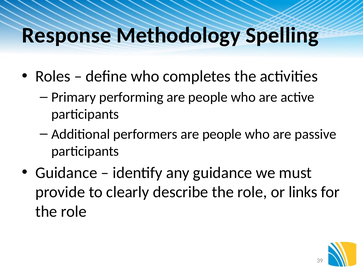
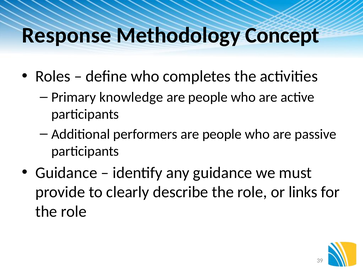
Spelling: Spelling -> Concept (282, 35)
performing: performing -> knowledge (131, 97)
